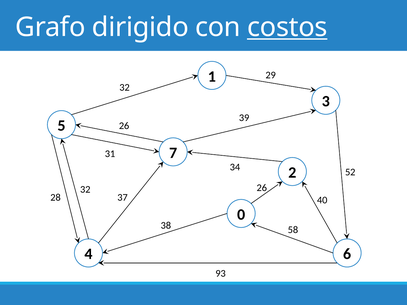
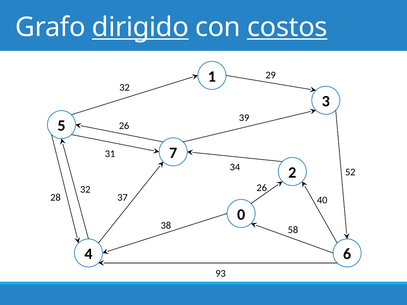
dirigido underline: none -> present (140, 27)
